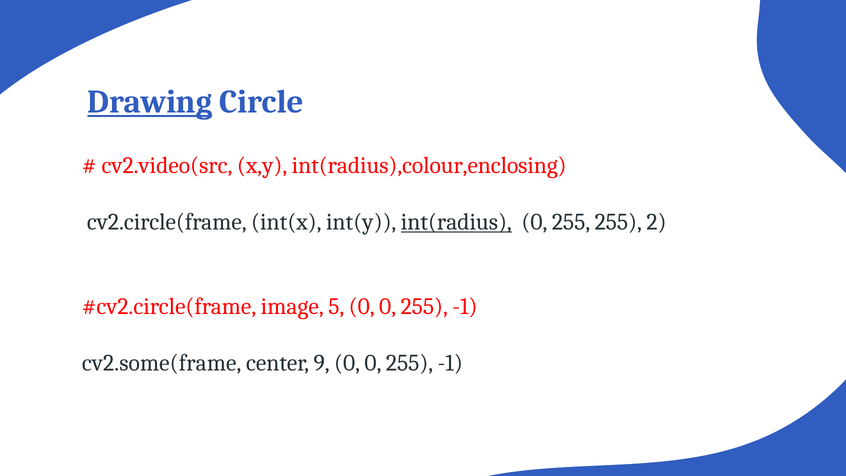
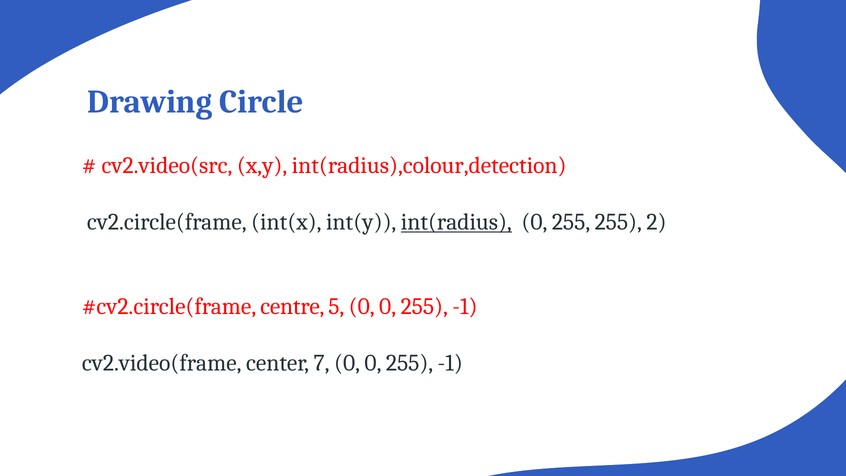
Drawing underline: present -> none (150, 102)
int(radius),colour,enclosing: int(radius),colour,enclosing -> int(radius),colour,detection (429, 165)
image: image -> centre (292, 306)
cv2.some(frame: cv2.some(frame -> cv2.video(frame (162, 363)
9: 9 -> 7 (322, 363)
